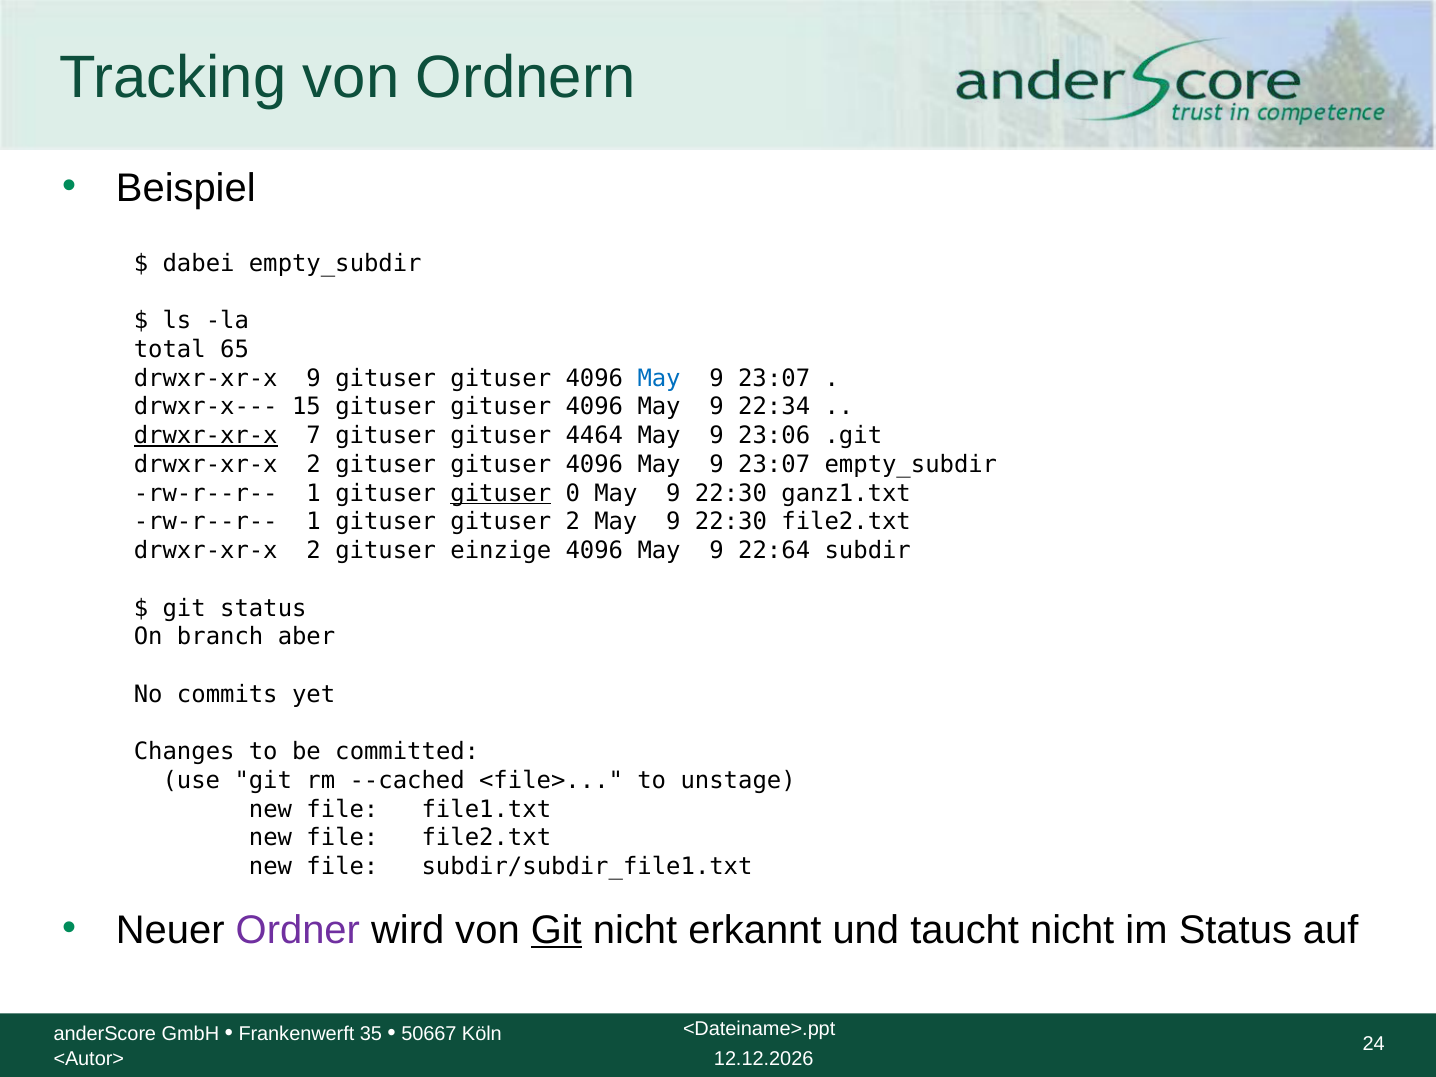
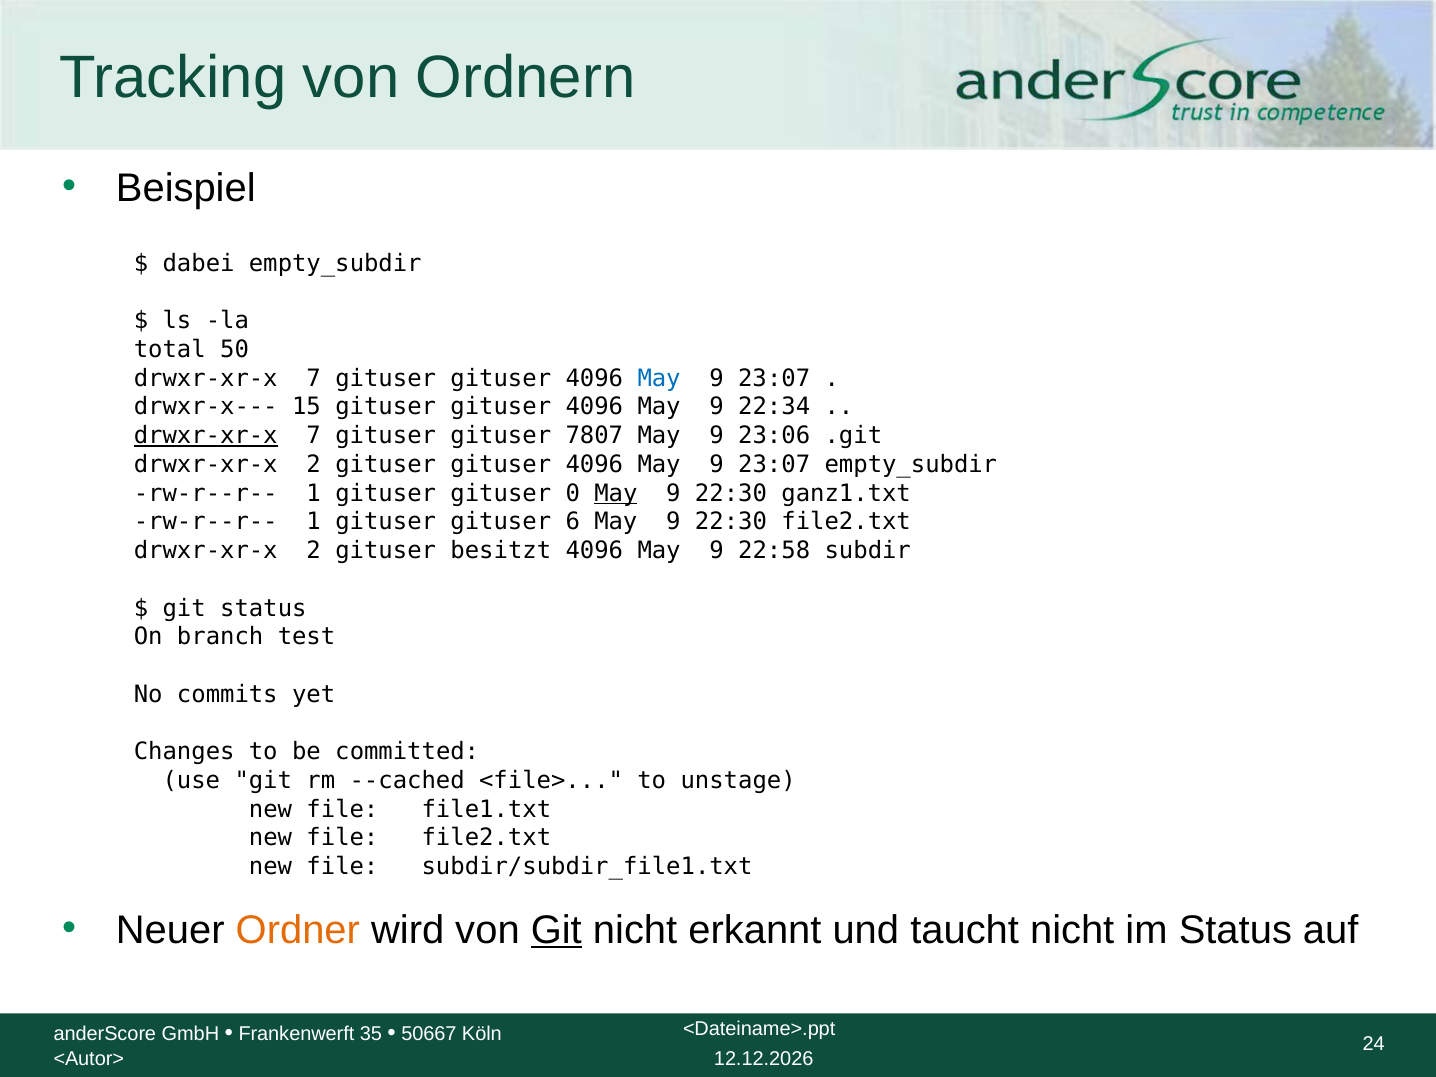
65: 65 -> 50 (235, 350)
9: 9 -> 7 (314, 378)
4464: 4464 -> 7807 (594, 436)
gituser underline: present -> none (501, 493)
May underline: none -> present (616, 493)
gituser 2: 2 -> 6 (573, 522)
einzige: einzige -> besitzt (501, 551)
22:64: 22:64 -> 22:58 (774, 551)
aber: aber -> test (306, 637)
Ordner colour: purple -> orange (298, 930)
